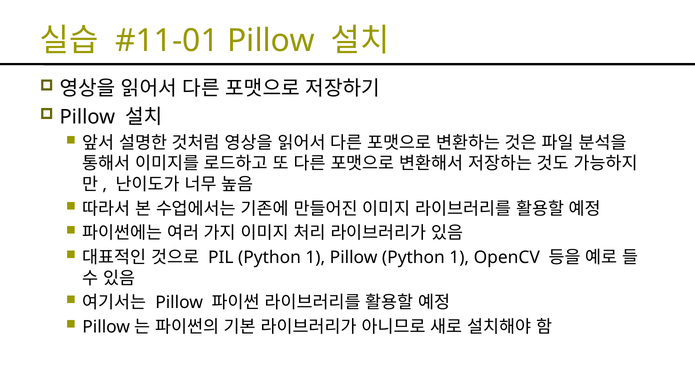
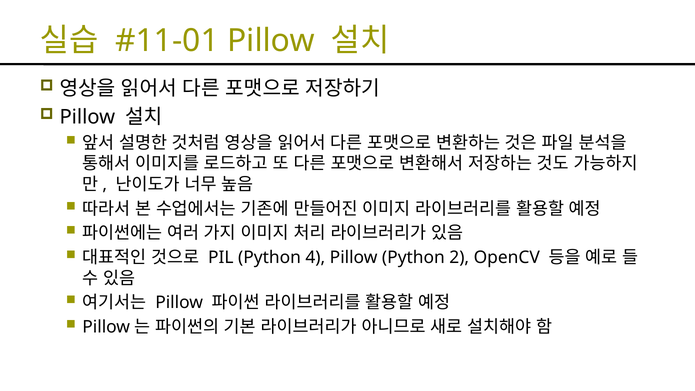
PIL Python 1: 1 -> 4 (315, 257)
Pillow Python 1: 1 -> 2 (459, 257)
